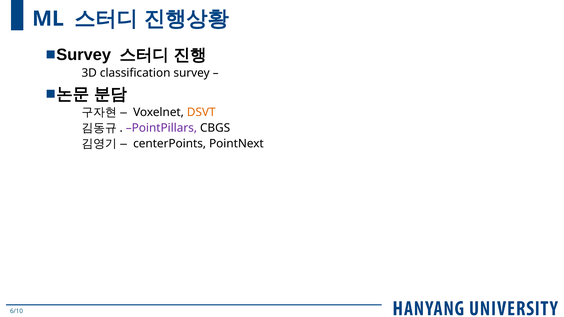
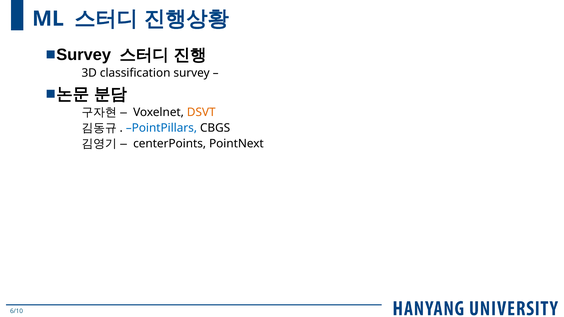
PointPillars colour: purple -> blue (161, 128)
